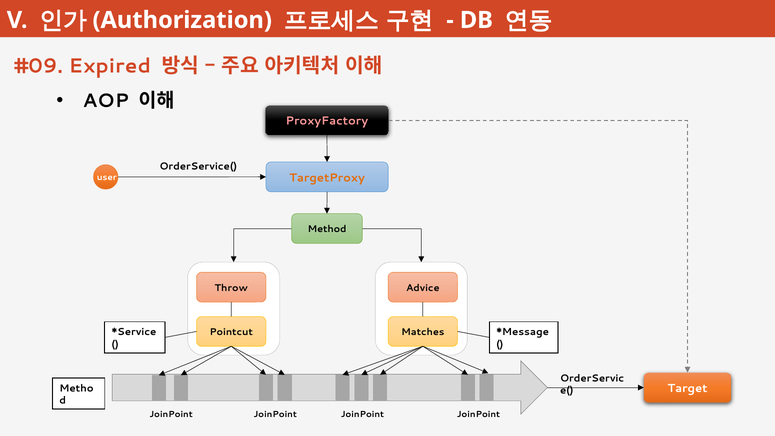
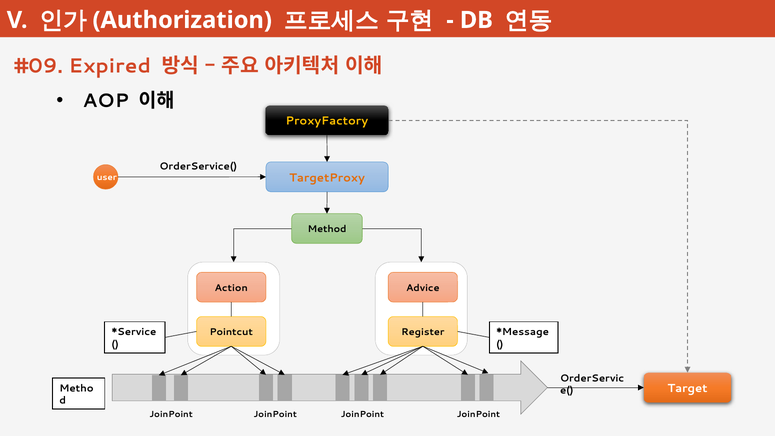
ProxyFactory colour: pink -> yellow (327, 121)
Throw: Throw -> Action (231, 288)
Matches: Matches -> Register (423, 332)
